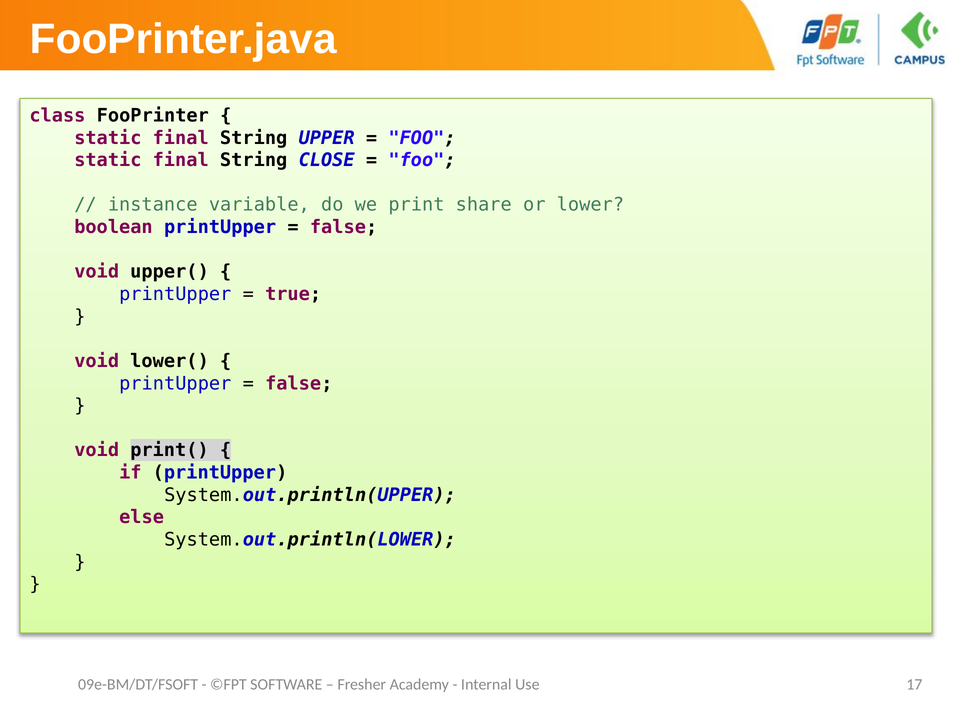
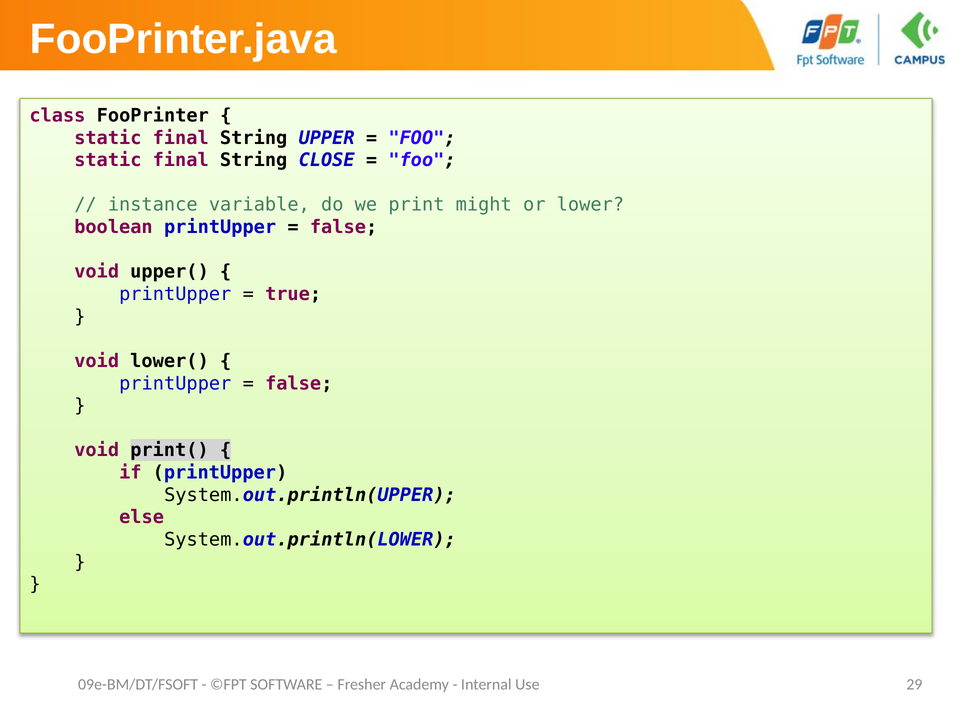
share: share -> might (484, 205)
17: 17 -> 29 (914, 685)
